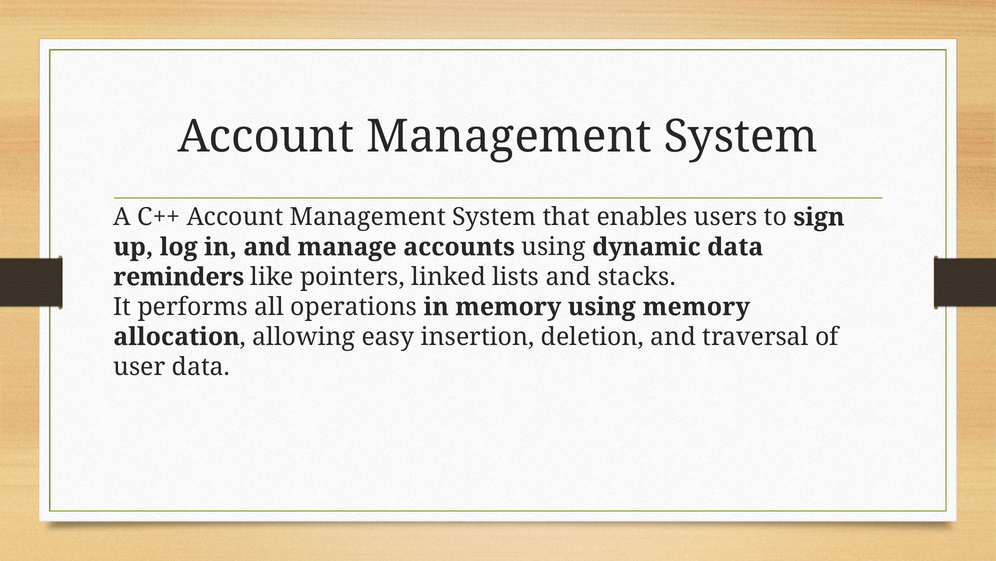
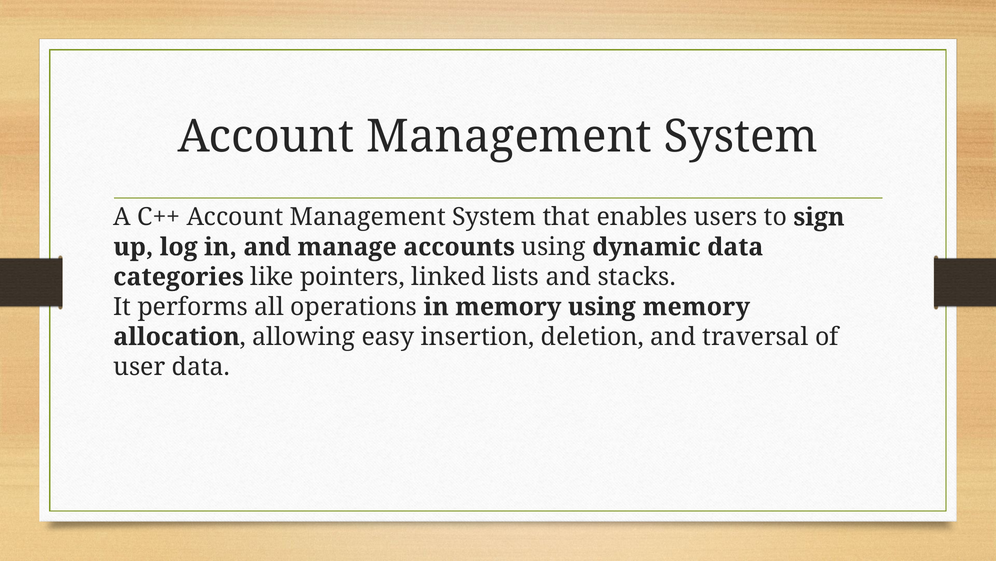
reminders: reminders -> categories (179, 277)
